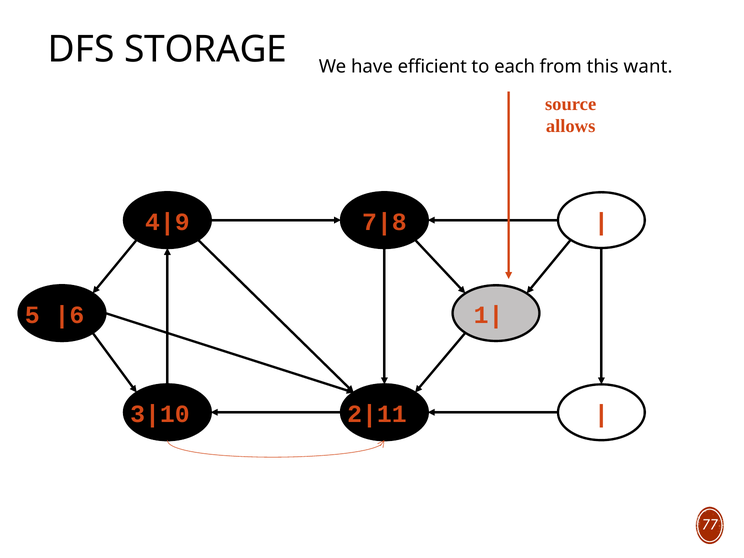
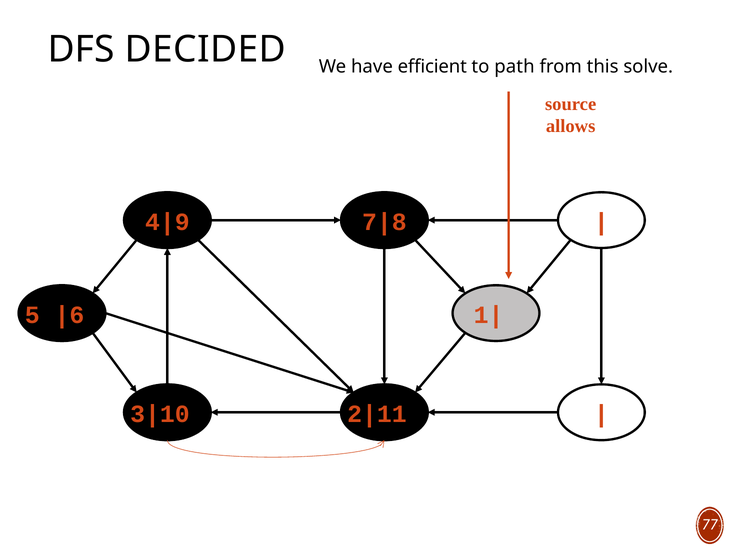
STORAGE: STORAGE -> DECIDED (205, 49)
each: each -> path (514, 67)
want: want -> solve (648, 67)
